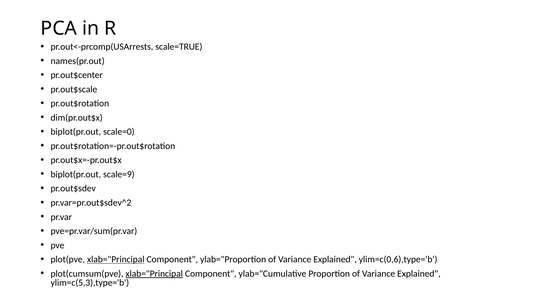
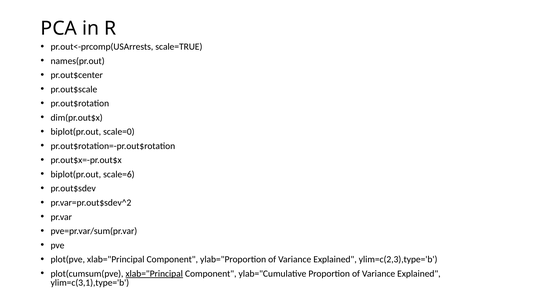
scale=9: scale=9 -> scale=6 (119, 174)
xlab="Principal underline: present -> none (116, 259)
ylim=c(0,6),type='b: ylim=c(0,6),type='b -> ylim=c(2,3),type='b (398, 259)
ylim=c(5,3),type='b: ylim=c(5,3),type='b -> ylim=c(3,1),type='b (90, 283)
